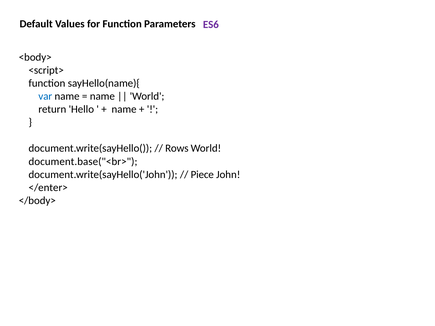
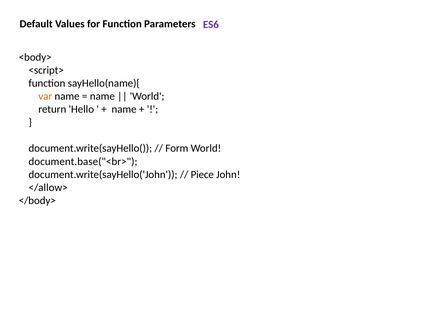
var colour: blue -> orange (45, 96)
Rows: Rows -> Form (177, 148)
</enter>: </enter> -> </allow> (48, 188)
